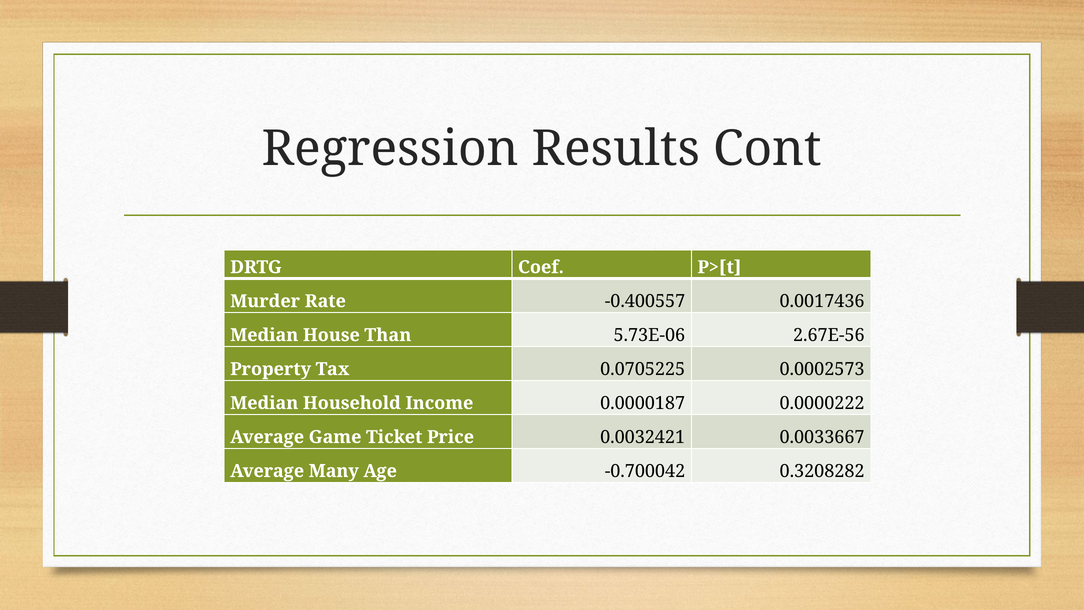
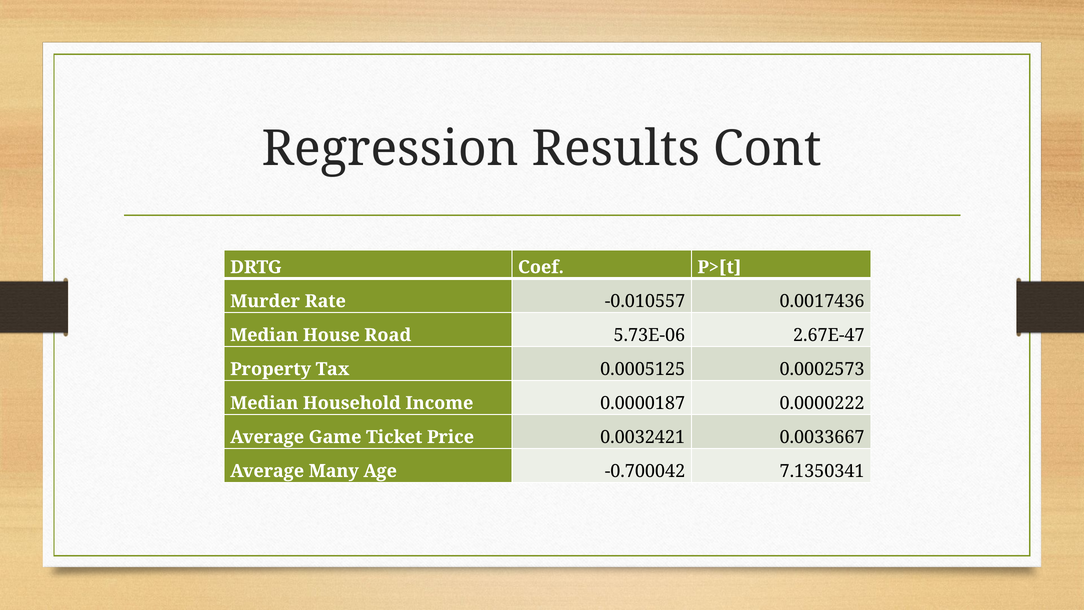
-0.400557: -0.400557 -> -0.010557 (645, 301)
Than: Than -> Road (388, 335)
2.67E-56: 2.67E-56 -> 2.67E-47 (829, 335)
0.0705225: 0.0705225 -> 0.0005125 (643, 369)
0.3208282: 0.3208282 -> 7.1350341 (822, 471)
